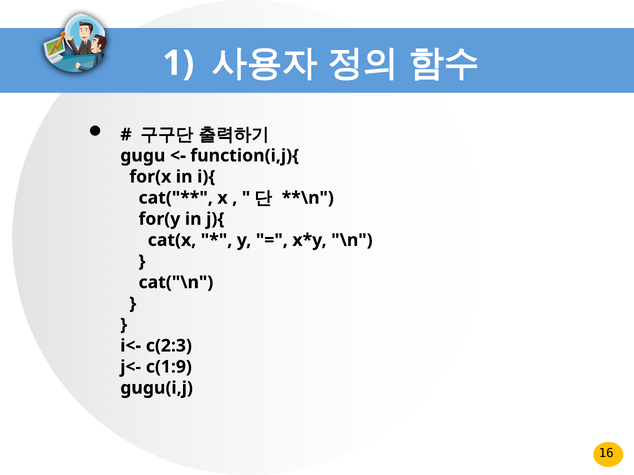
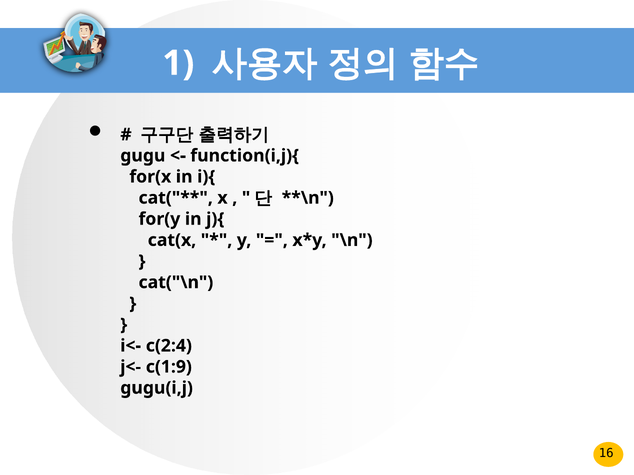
c(2:3: c(2:3 -> c(2:4 (169, 346)
